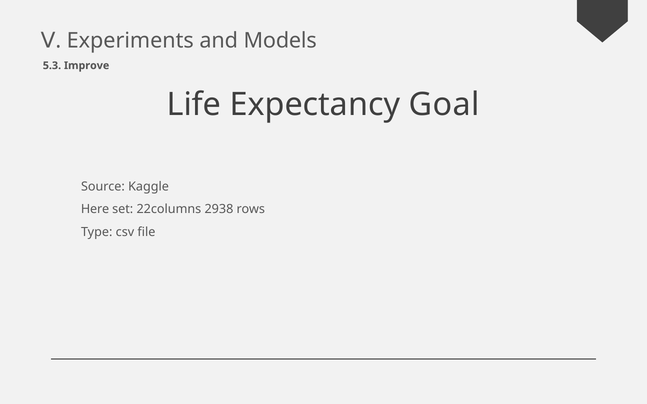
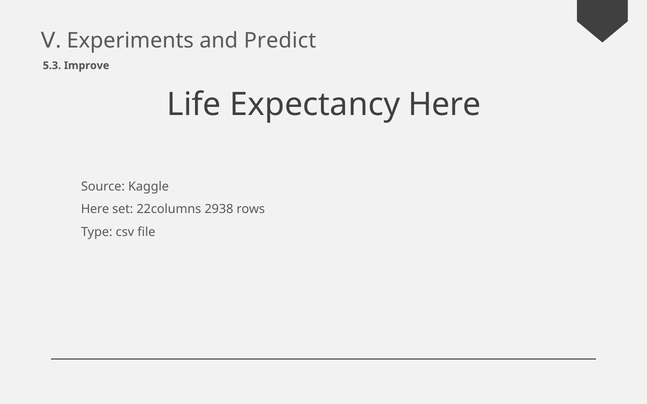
Models: Models -> Predict (280, 41)
Expectancy Goal: Goal -> Here (444, 105)
